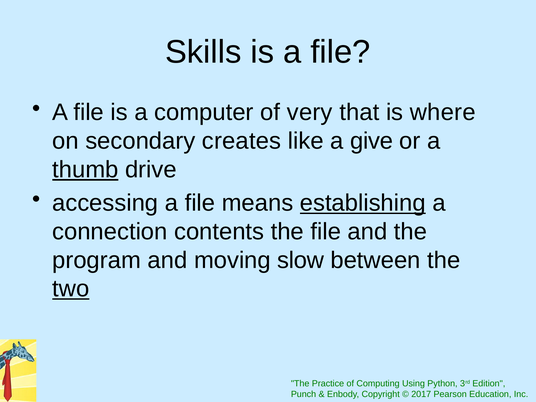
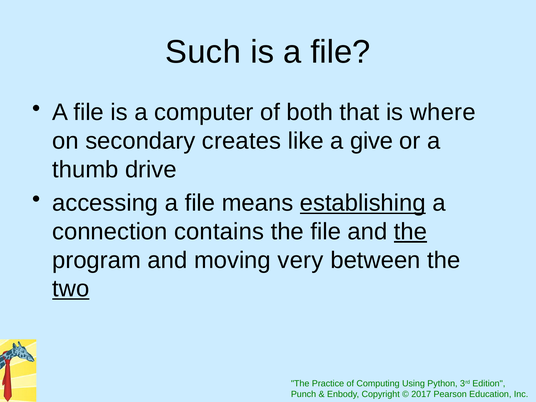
Skills: Skills -> Such (203, 52)
very: very -> both (310, 112)
thumb underline: present -> none (85, 170)
contents: contents -> contains (219, 232)
the underline: none -> present (411, 232)
slow: slow -> very (300, 260)
